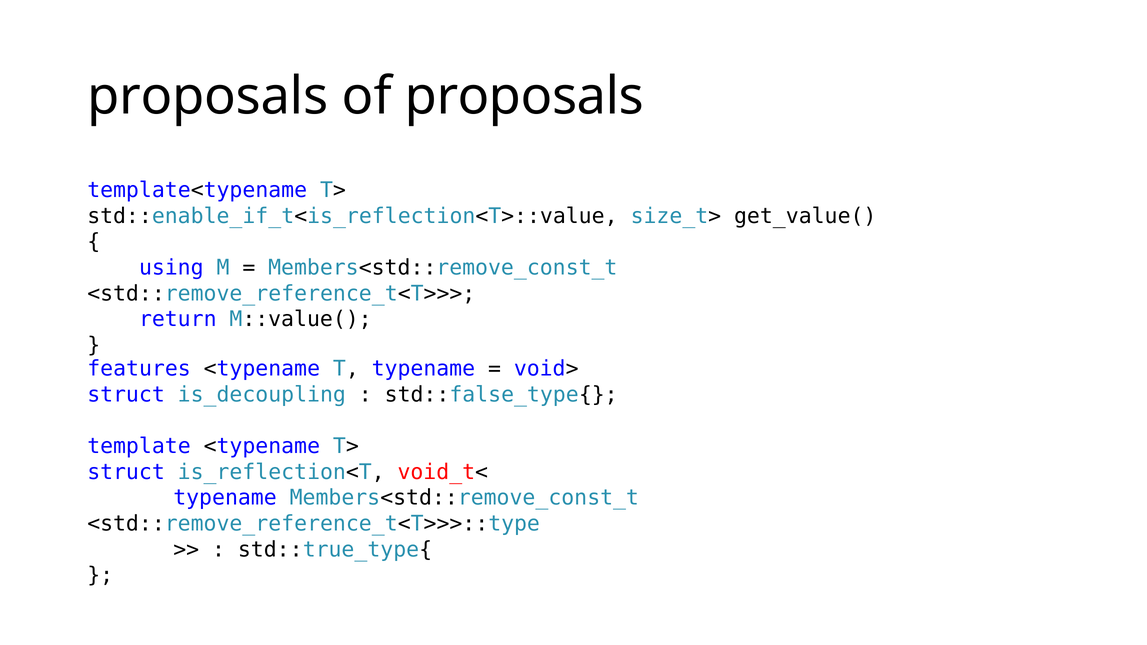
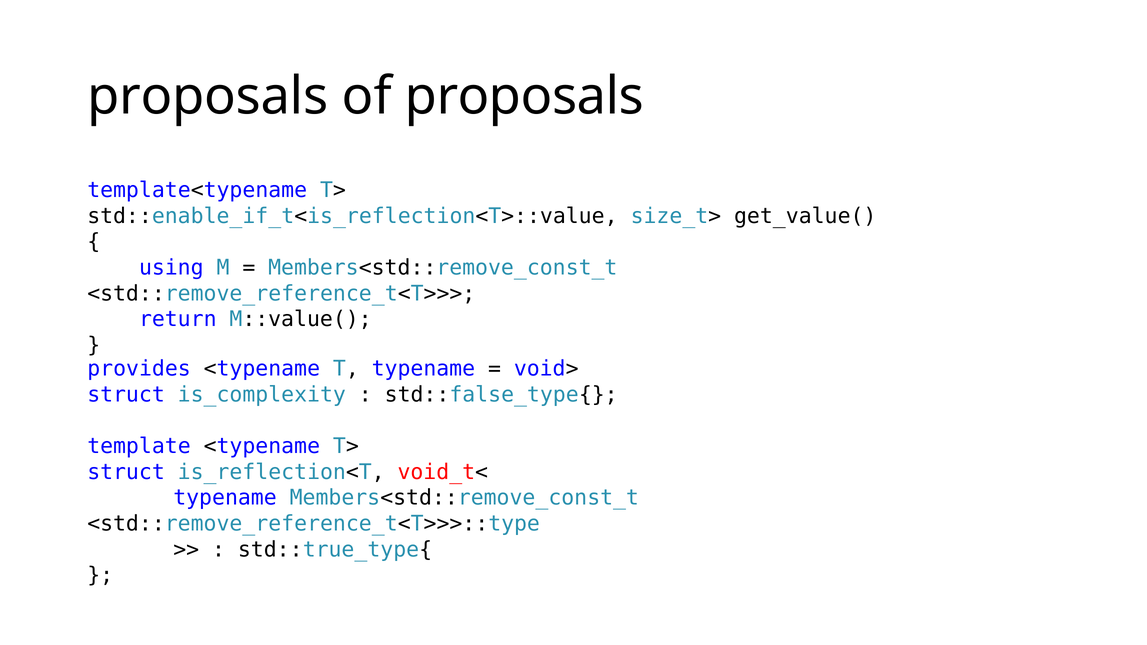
features: features -> provides (139, 369)
is_decoupling: is_decoupling -> is_complexity (262, 395)
